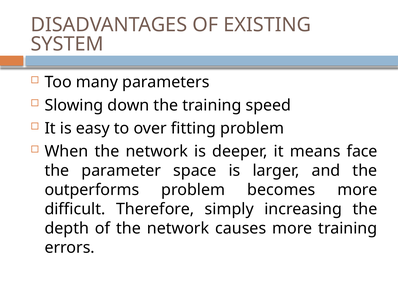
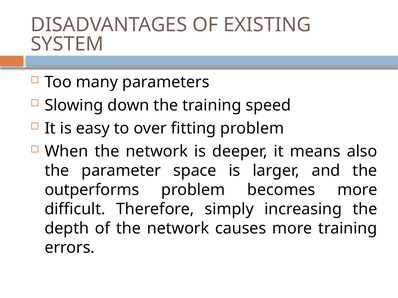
face: face -> also (362, 152)
